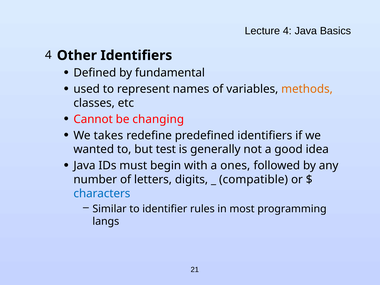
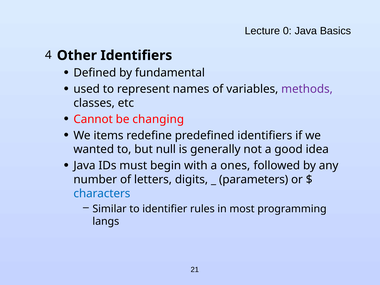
Lecture 4: 4 -> 0 (287, 31)
methods colour: orange -> purple (307, 89)
takes: takes -> items (109, 135)
test: test -> null (166, 149)
compatible: compatible -> parameters (254, 180)
